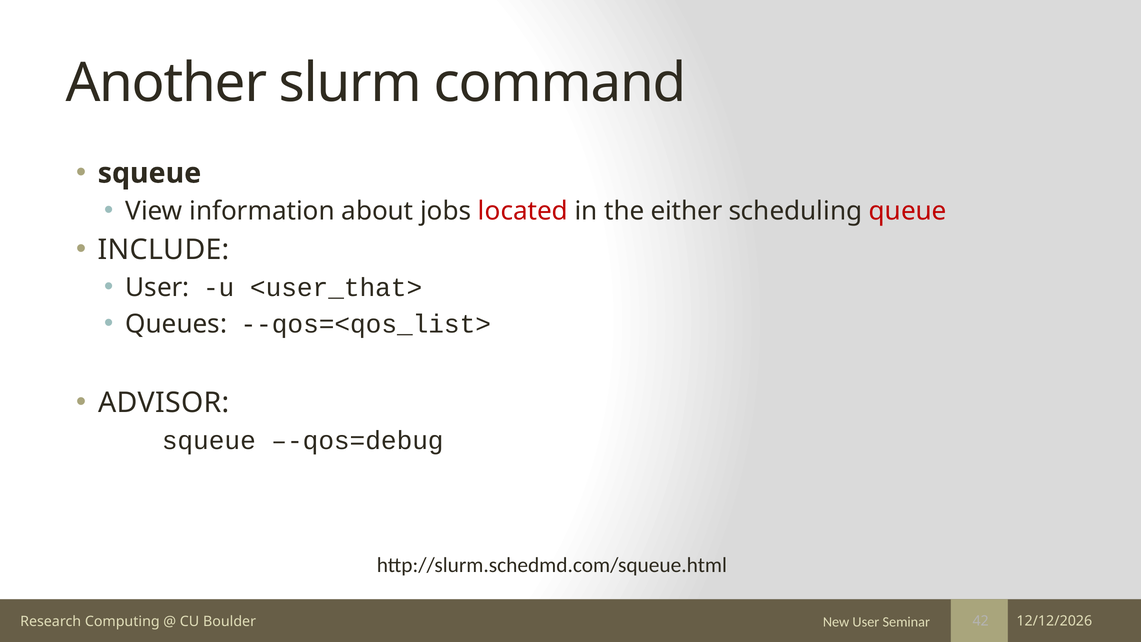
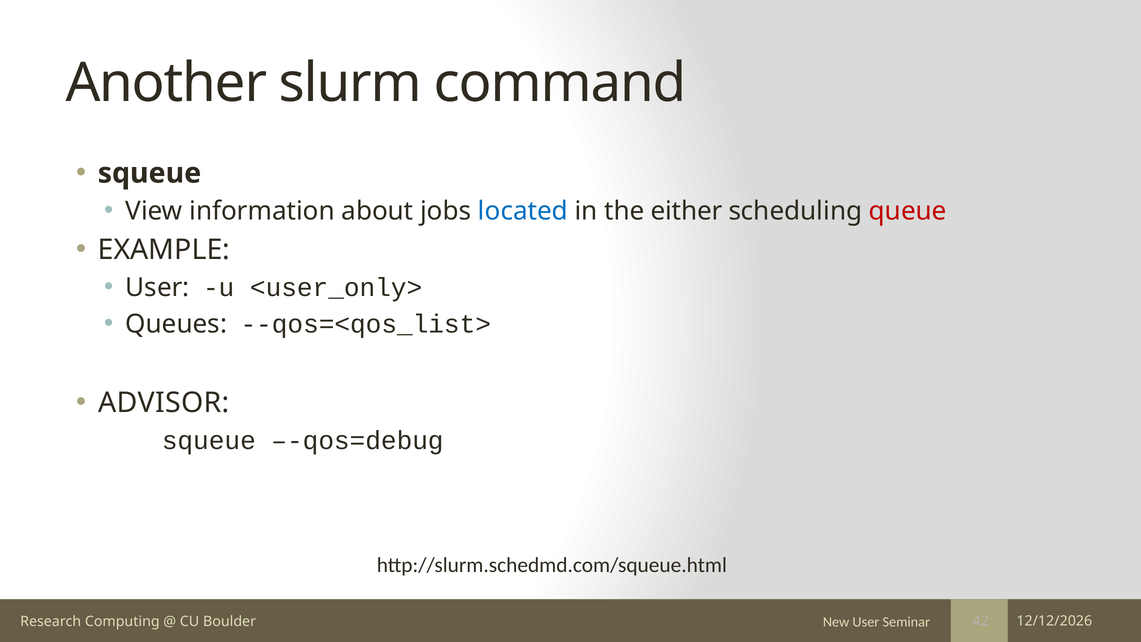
located colour: red -> blue (523, 211)
INCLUDE: INCLUDE -> EXAMPLE (164, 250)
<user_that>: <user_that> -> <user_only> (336, 287)
